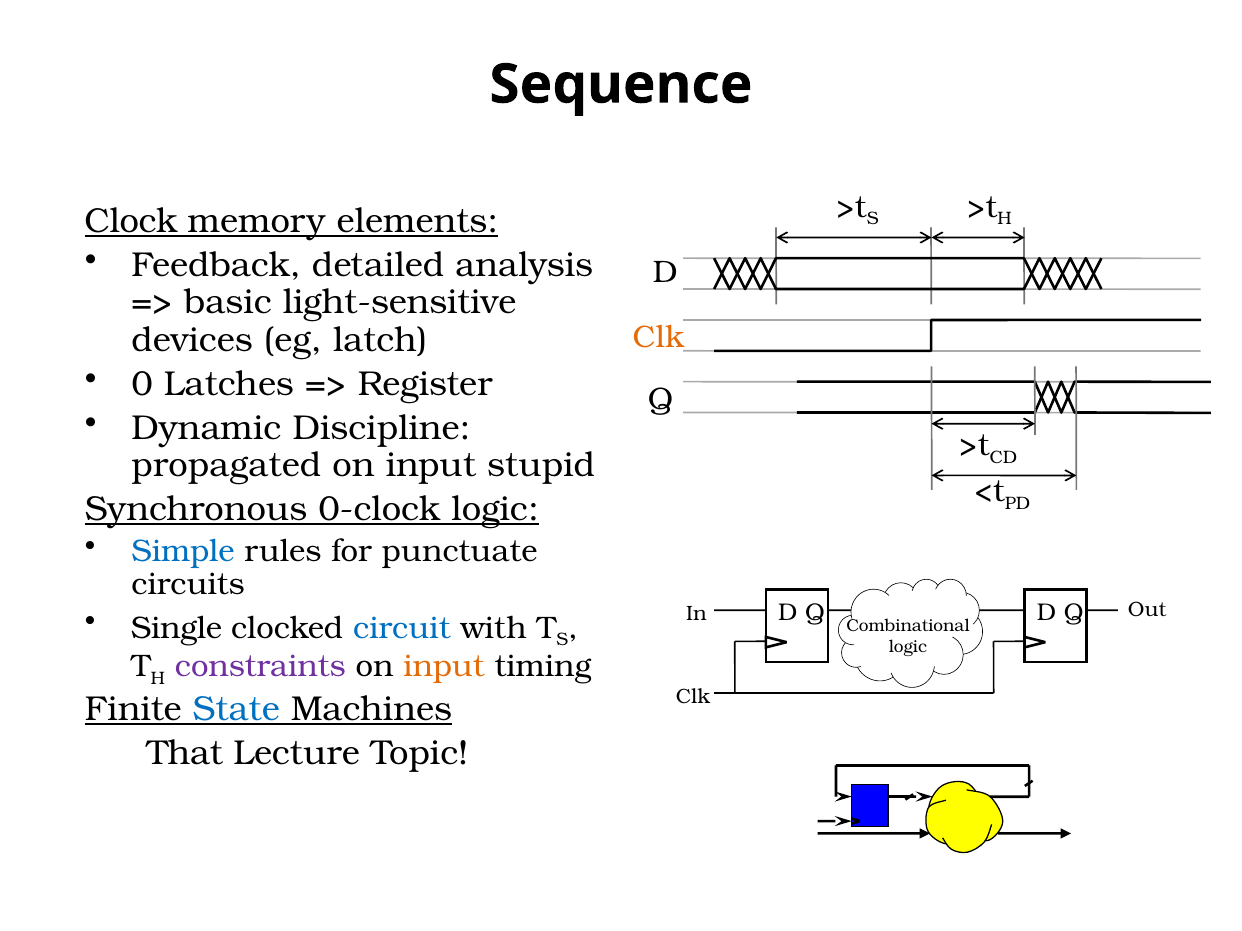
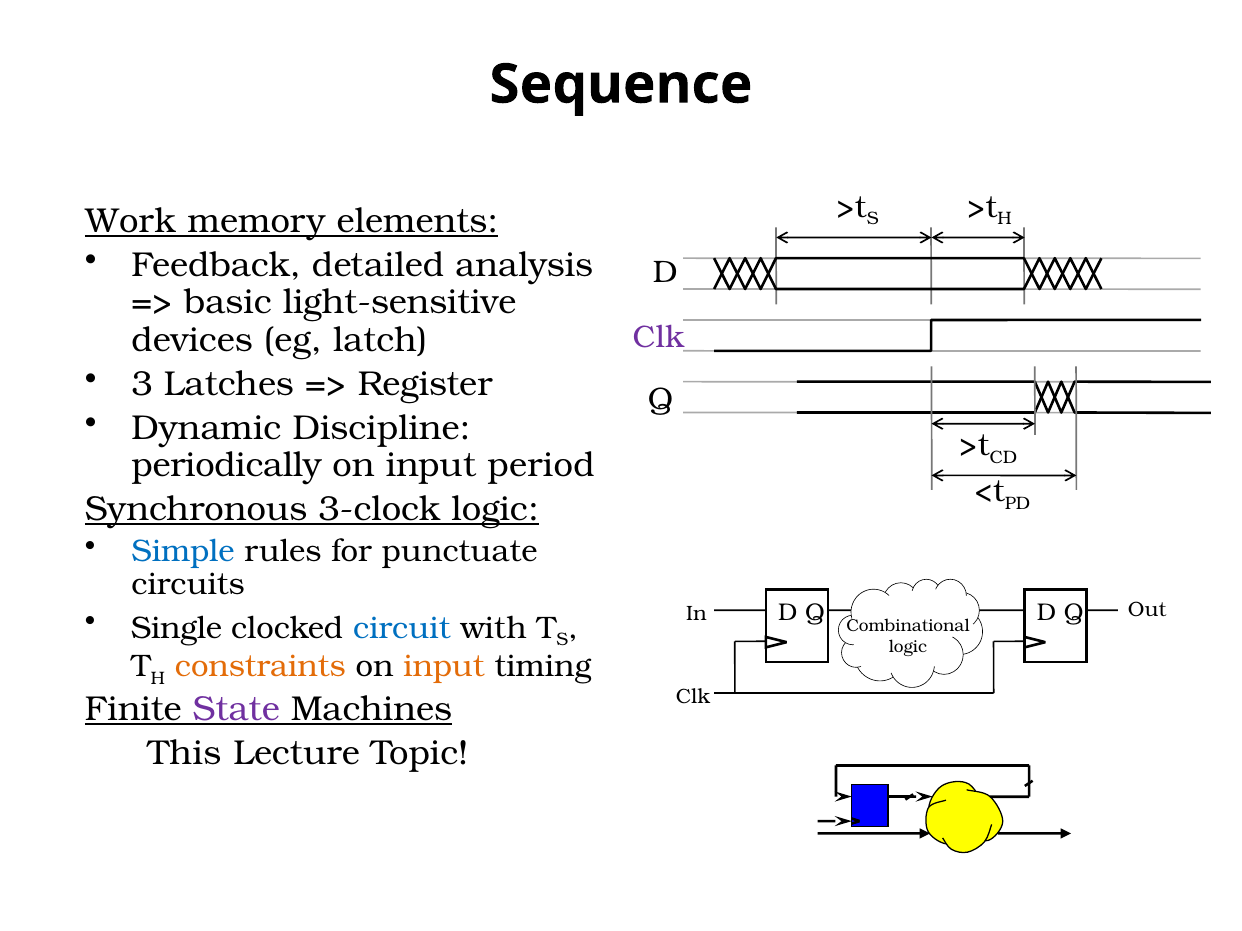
Clock: Clock -> Work (131, 221)
Clk colour: orange -> purple (658, 338)
0: 0 -> 3 (142, 384)
propagated: propagated -> periodically (227, 466)
stupid: stupid -> period (541, 466)
0-clock: 0-clock -> 3-clock (379, 510)
constraints colour: purple -> orange (260, 666)
State colour: blue -> purple (236, 710)
That: That -> This (184, 754)
